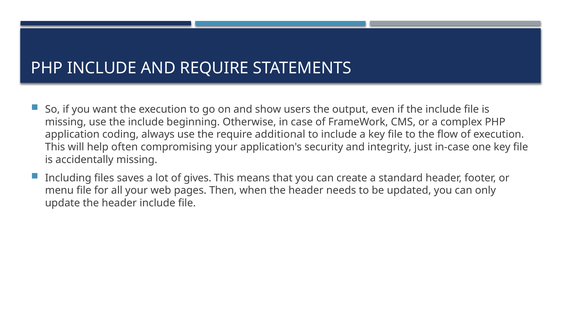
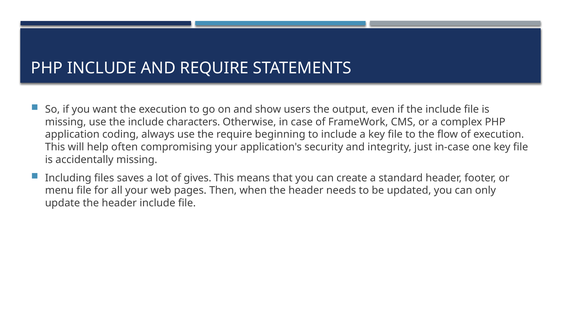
beginning: beginning -> characters (193, 122)
additional: additional -> beginning (280, 135)
